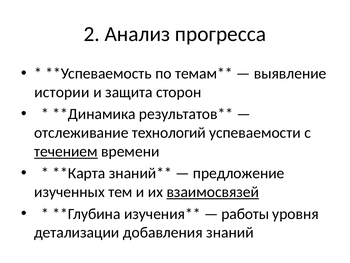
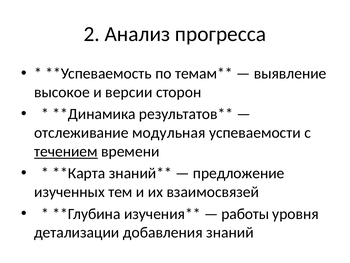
истории: истории -> высокое (62, 92)
защита: защита -> версии (129, 92)
технологий: технологий -> модульная (169, 133)
взаимосвязей underline: present -> none (213, 192)
